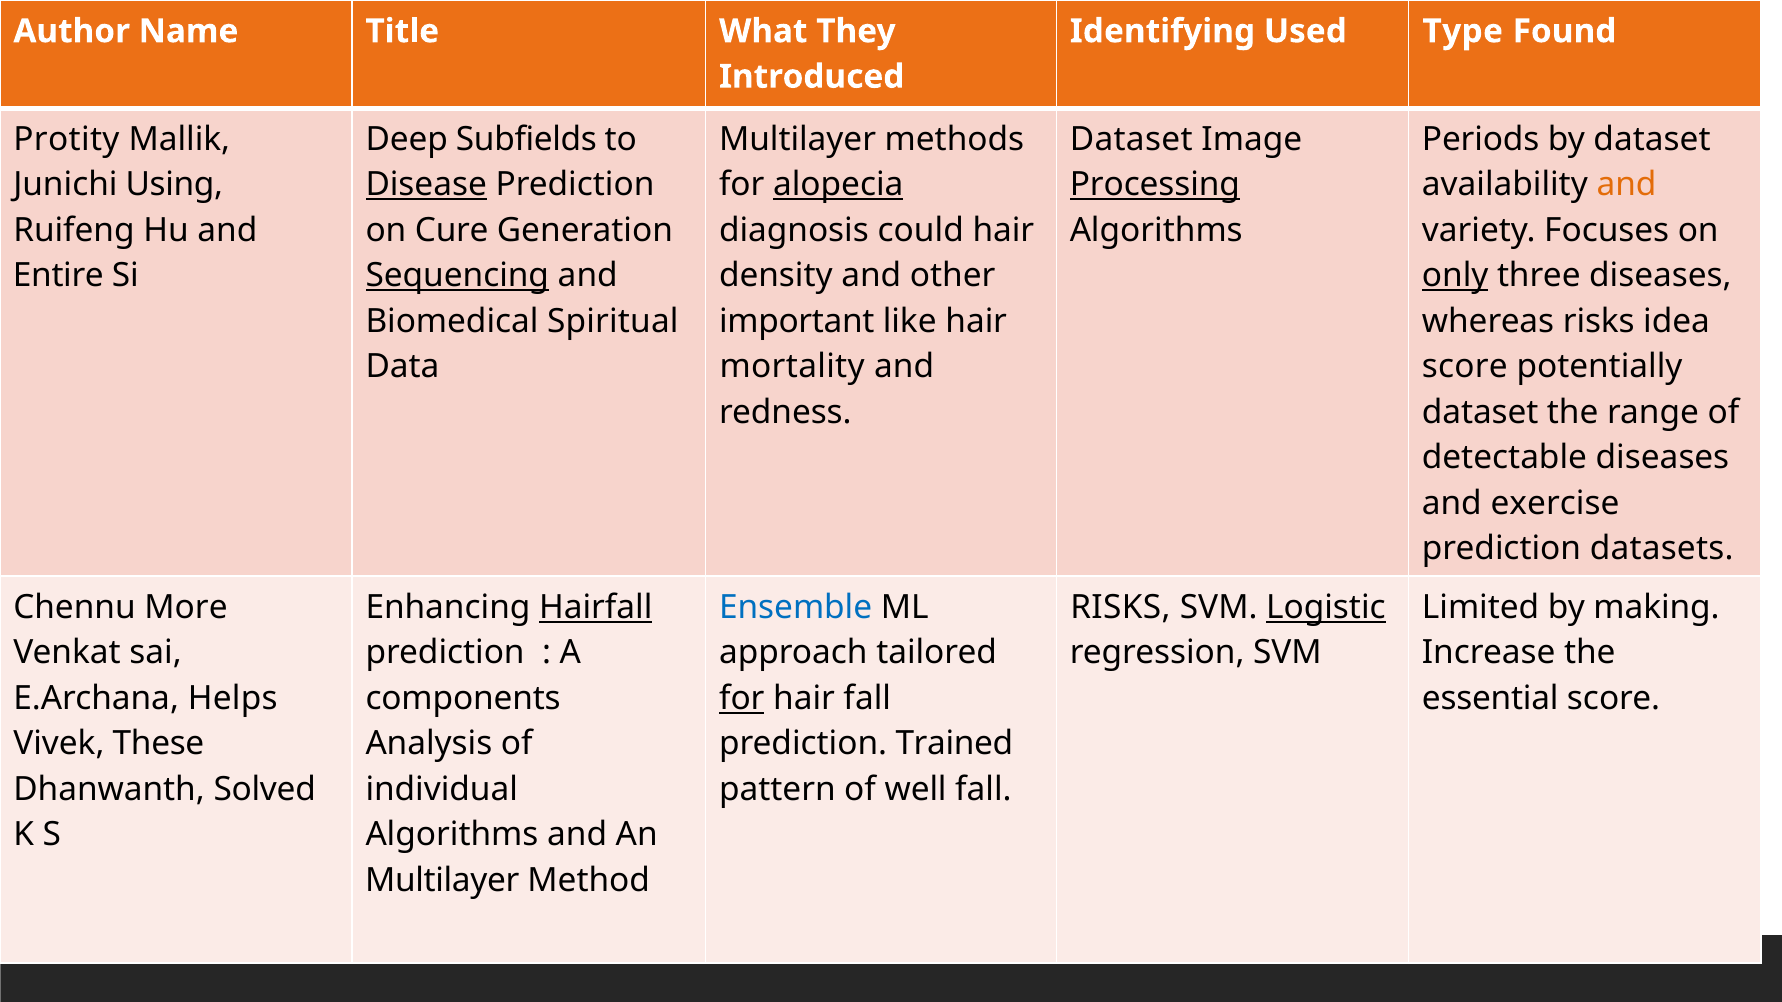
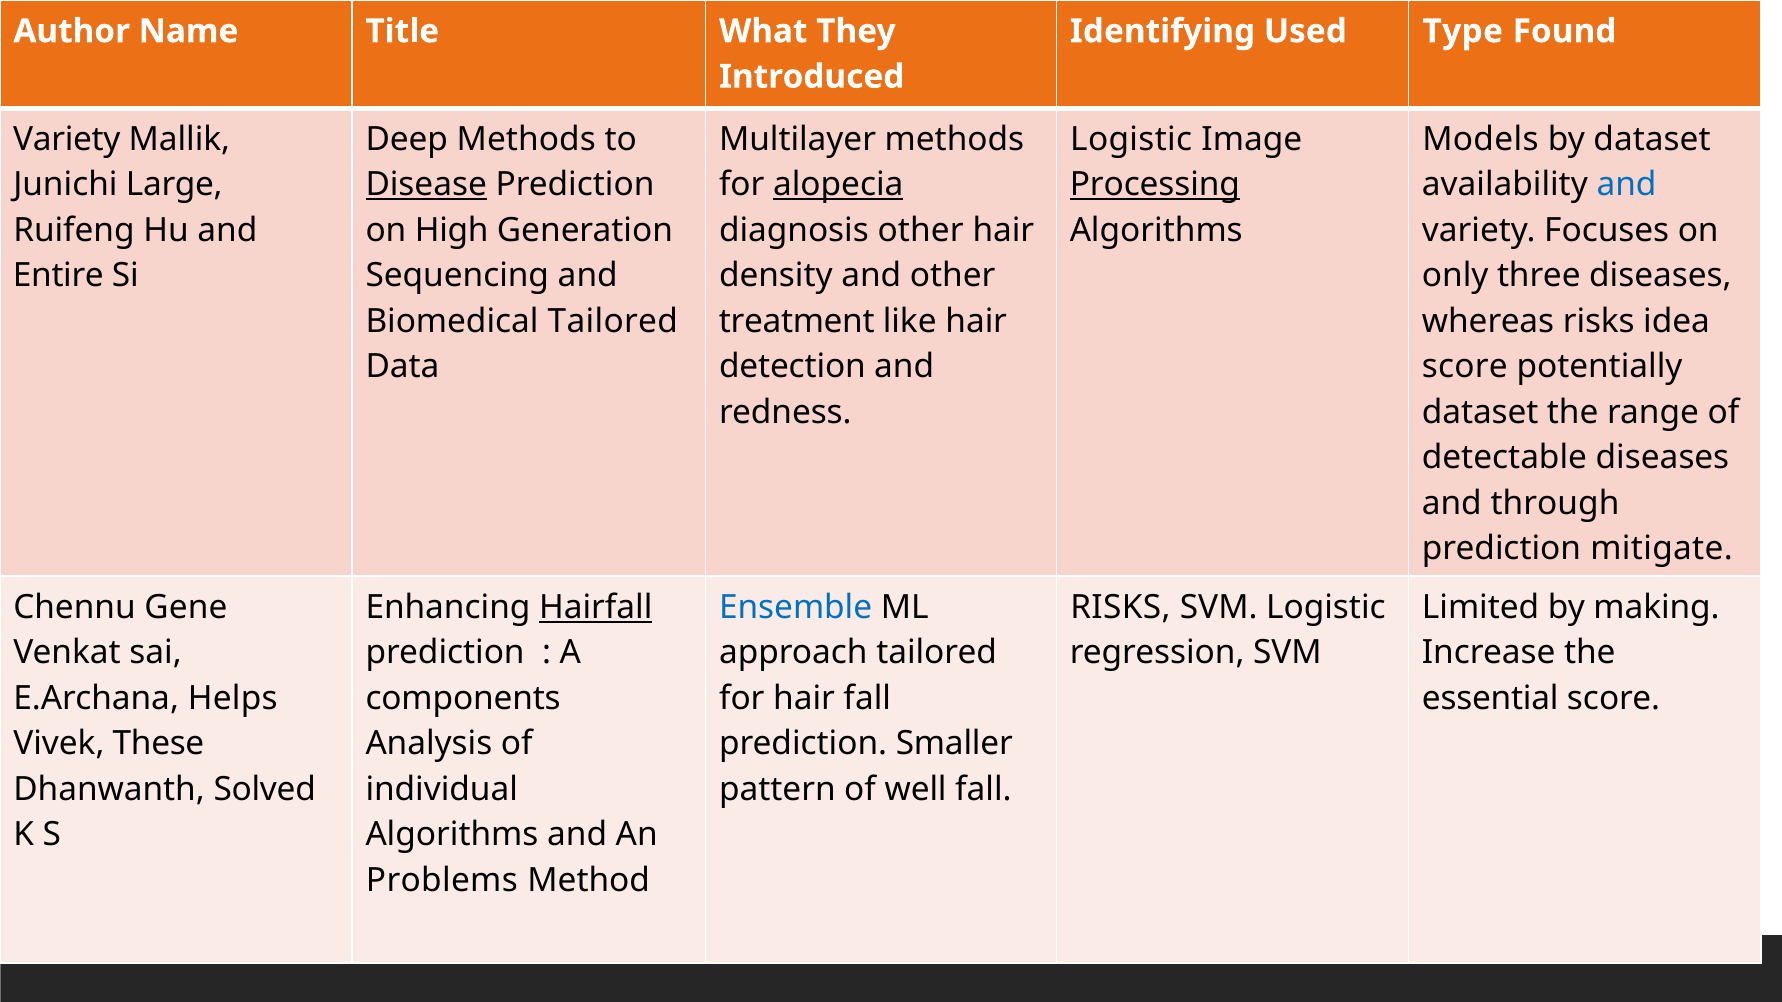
Protity: Protity -> Variety (67, 140)
Deep Subfields: Subfields -> Methods (526, 140)
Dataset: Dataset -> Logistic (1131, 140)
Periods: Periods -> Models (1480, 140)
Using: Using -> Large (174, 185)
and colour: orange -> blue (1626, 185)
Cure: Cure -> High (452, 230)
diagnosis could: could -> other (921, 230)
Sequencing underline: present -> none (457, 276)
only underline: present -> none (1455, 276)
Biomedical Spiritual: Spiritual -> Tailored (613, 321)
important: important -> treatment (797, 321)
mortality: mortality -> detection (792, 367)
exercise: exercise -> through (1555, 503)
datasets: datasets -> mitigate (1662, 549)
More: More -> Gene (186, 608)
Logistic underline: present -> none (1326, 608)
for underline: present -> none (742, 699)
Trained: Trained -> Smaller (954, 744)
Multilayer: Multilayer -> Problems (442, 880)
